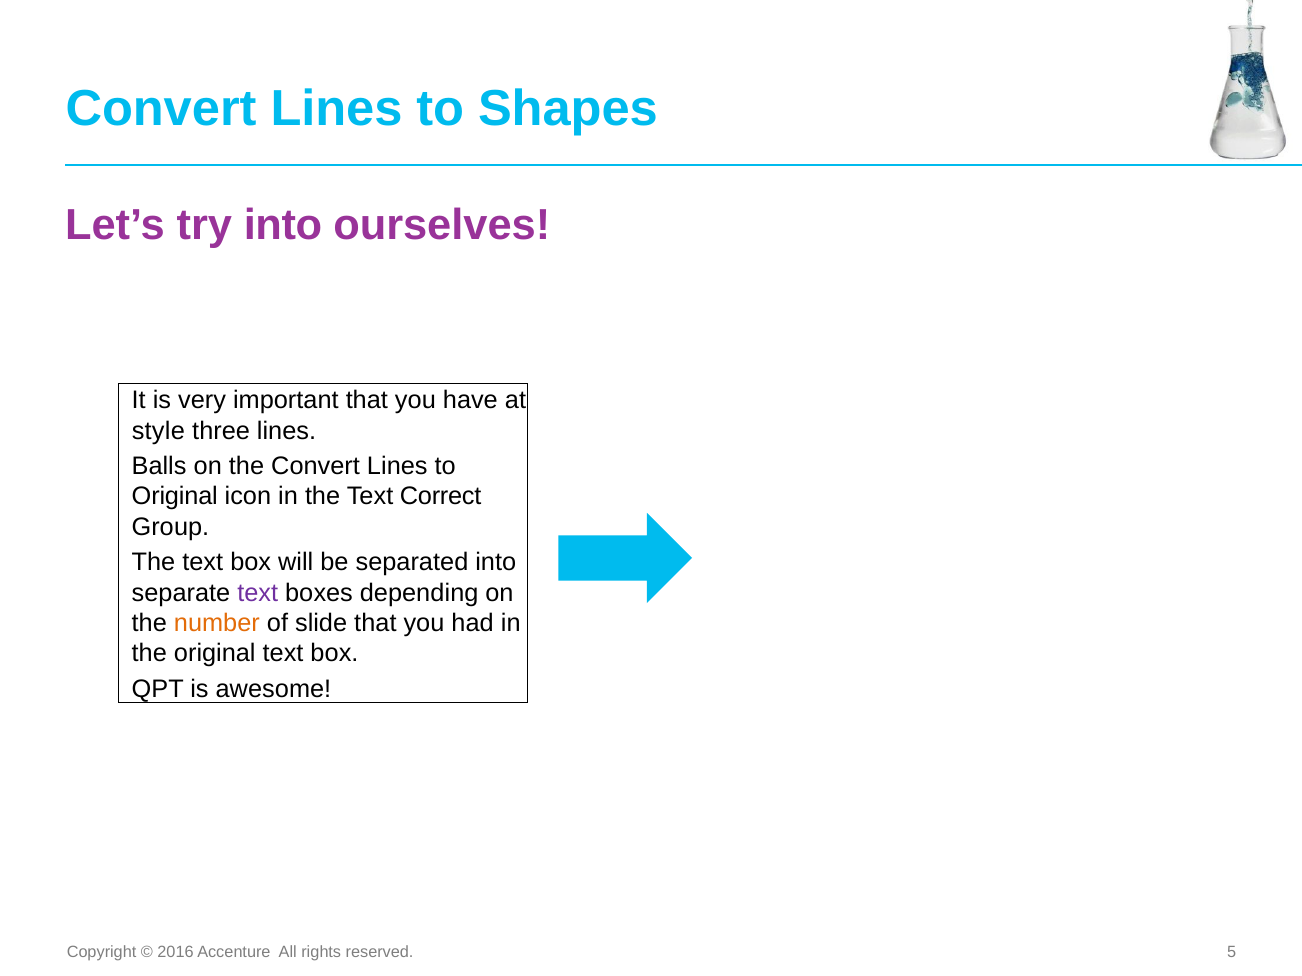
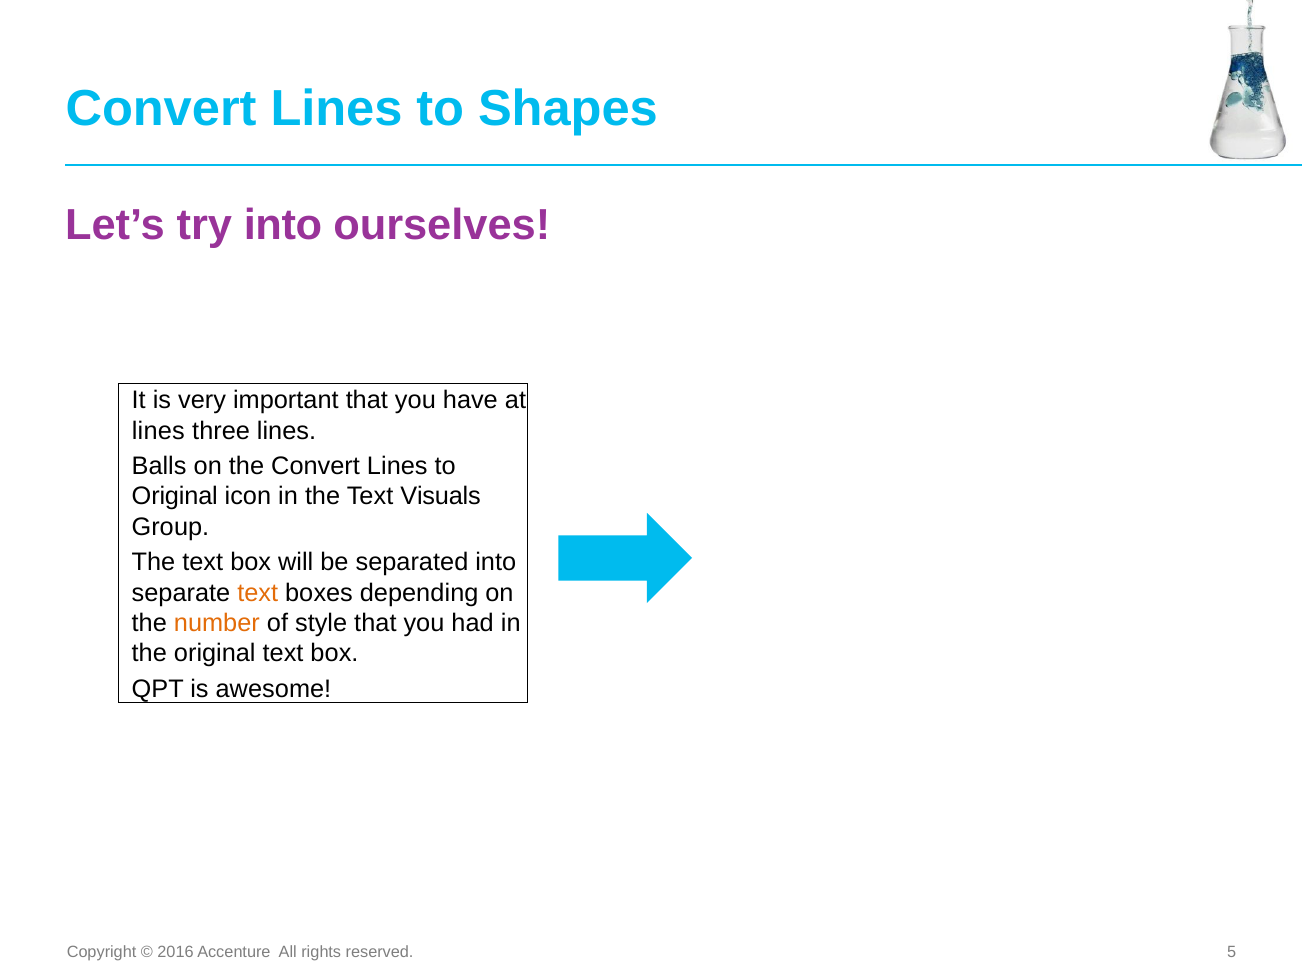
style: style -> lines (158, 431)
Correct: Correct -> Visuals (441, 497)
text colour: purple -> orange (258, 593)
slide: slide -> style (321, 623)
